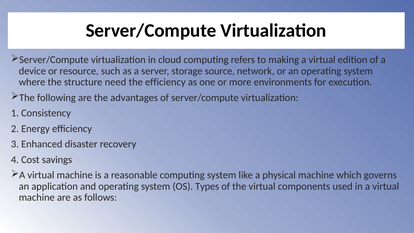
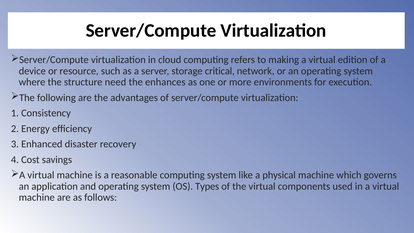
source: source -> critical (220, 71)
the efficiency: efficiency -> enhances (165, 82)
